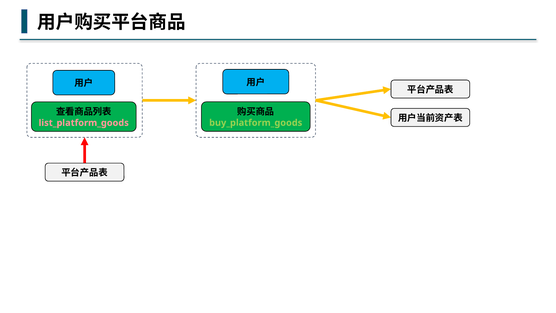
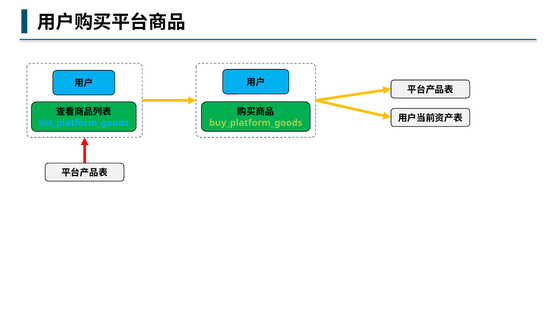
list_platform_goods colour: pink -> light blue (84, 123)
